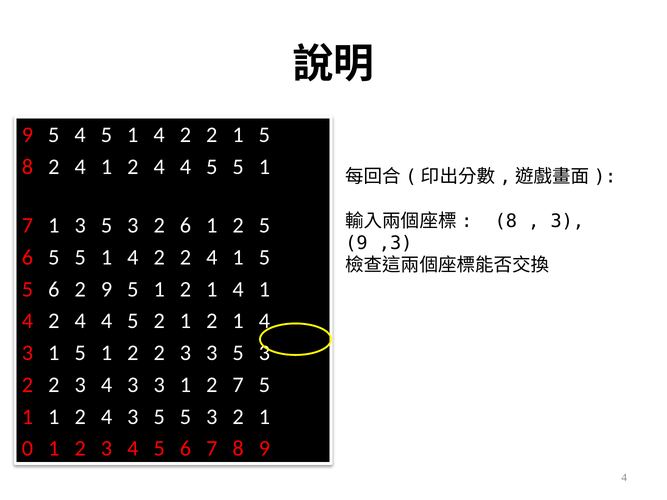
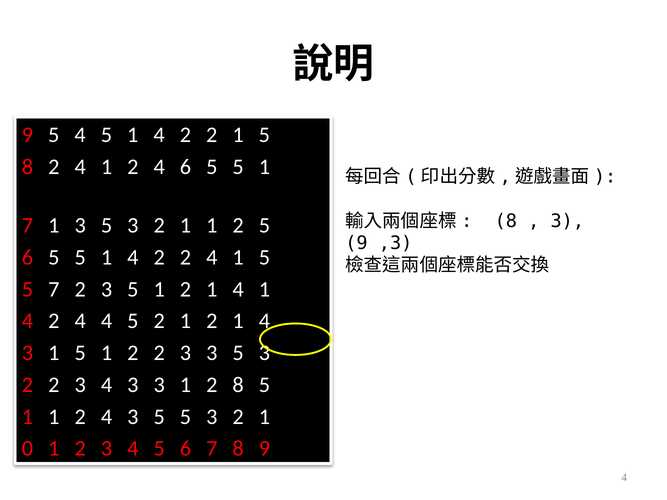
1 2 4 4: 4 -> 6 (185, 167)
6: 6 -> 1 (185, 226)
6: 6 -> 7 (54, 289)
9: 9 -> 3 (107, 289)
2 7: 7 -> 8 (238, 385)
